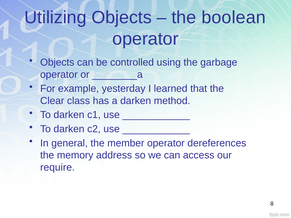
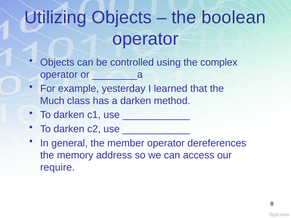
garbage: garbage -> complex (219, 62)
Clear: Clear -> Much (52, 101)
